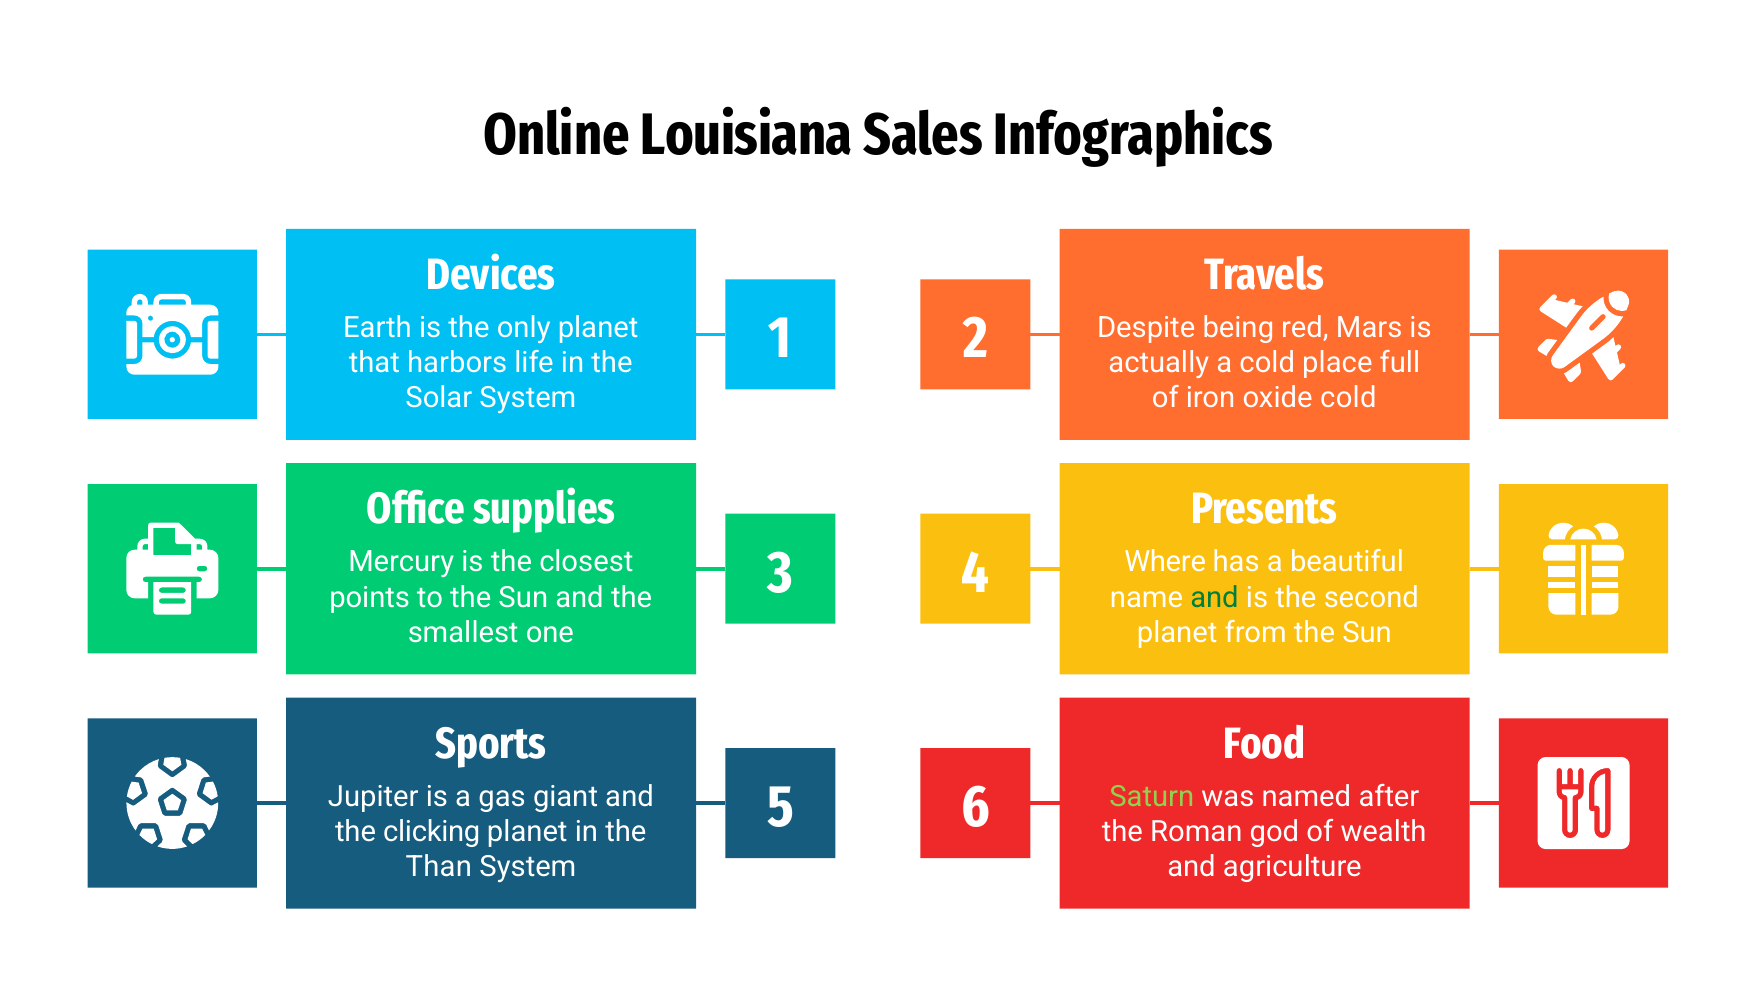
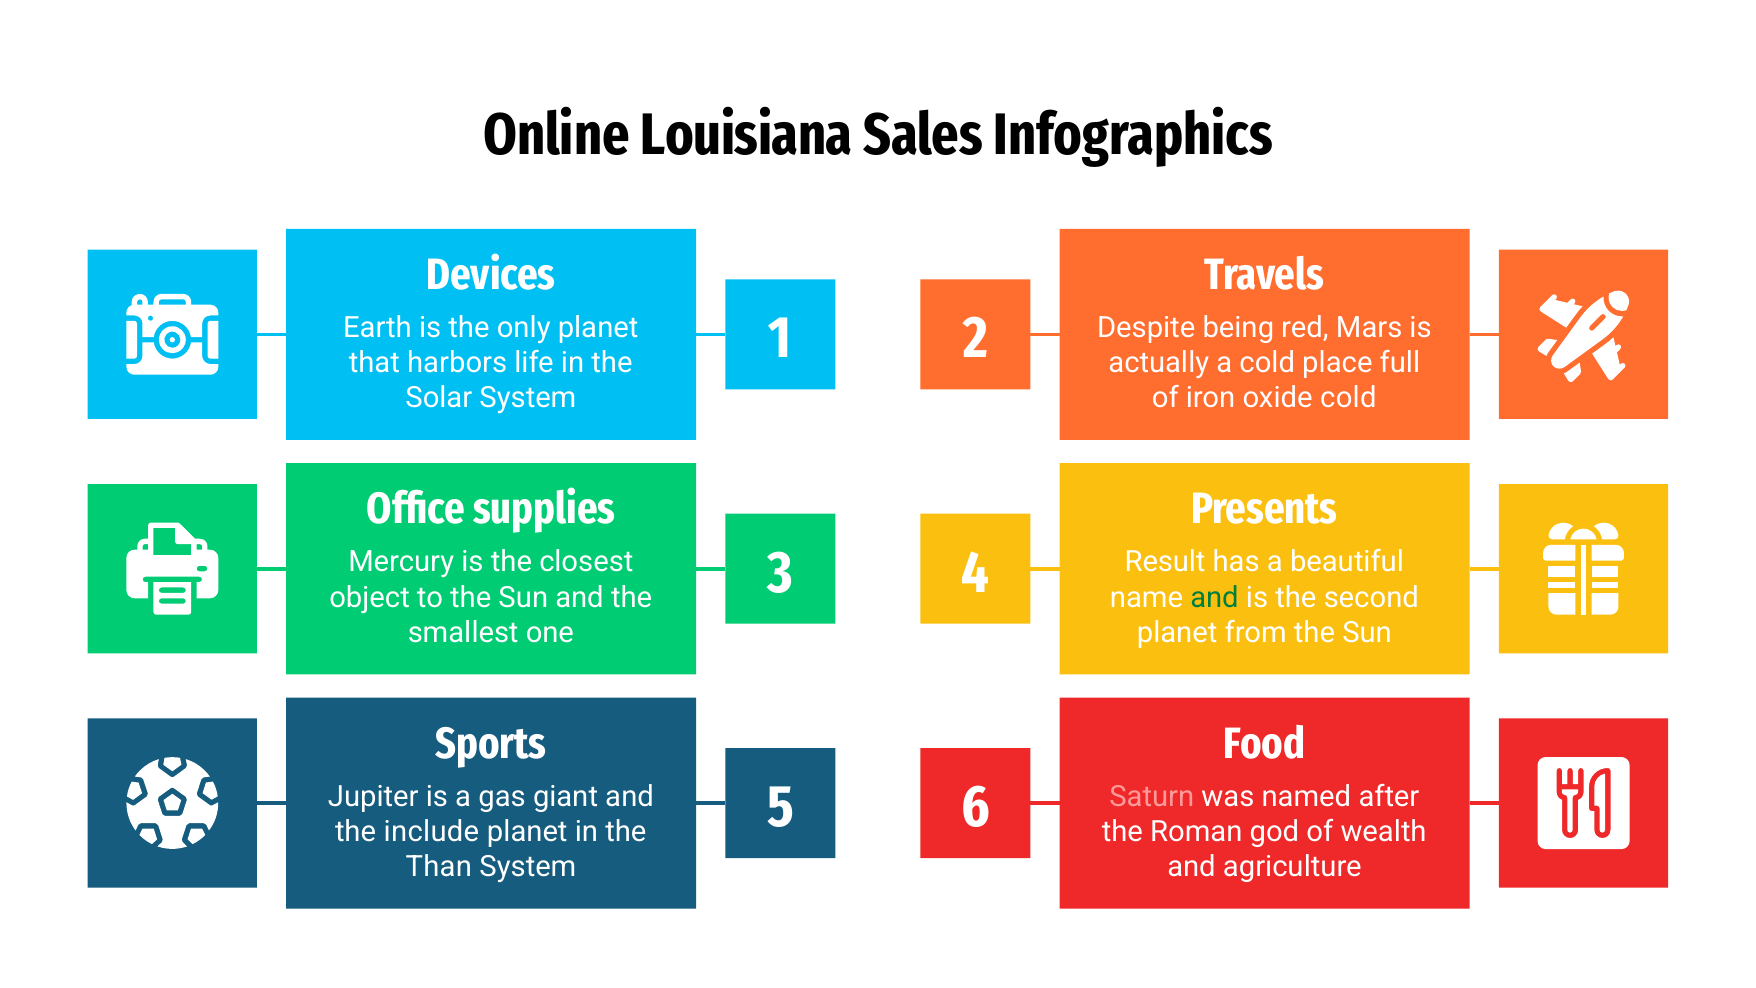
Where: Where -> Result (1165, 562)
points: points -> object (370, 597)
Saturn colour: light green -> pink (1152, 796)
clicking: clicking -> include (431, 832)
